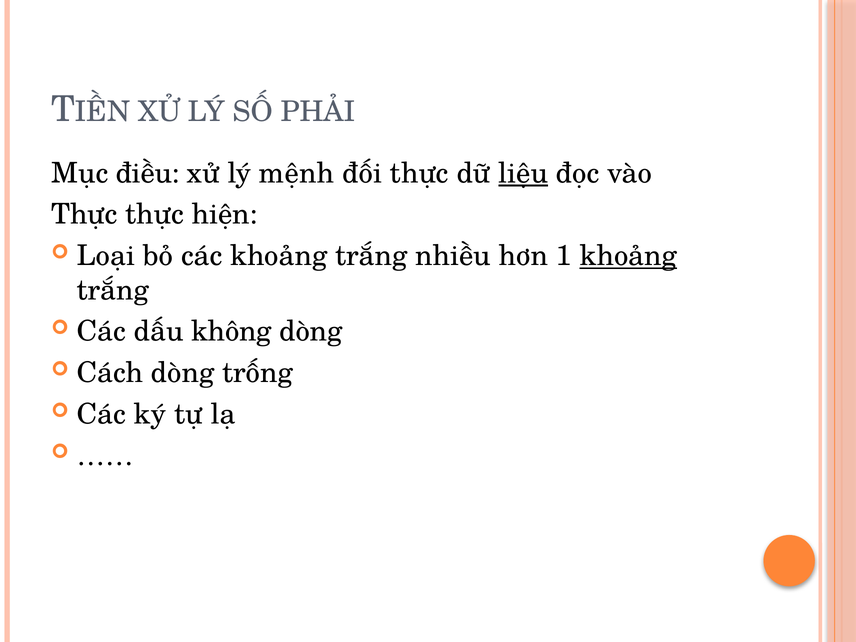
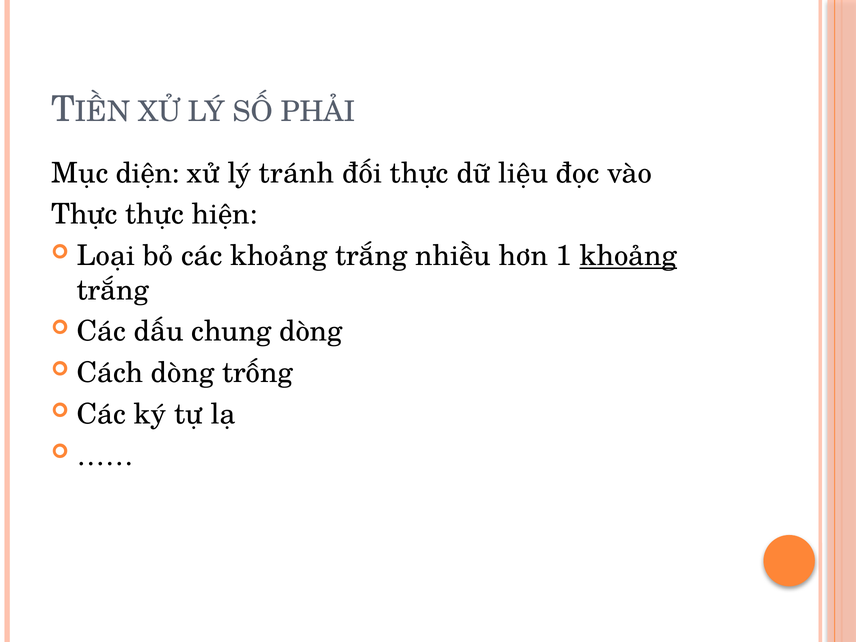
điều: điều -> diện (148, 173)
mệnh: mệnh -> tránh (297, 173)
liệu underline: present -> none (523, 173)
không: không -> chung (231, 332)
